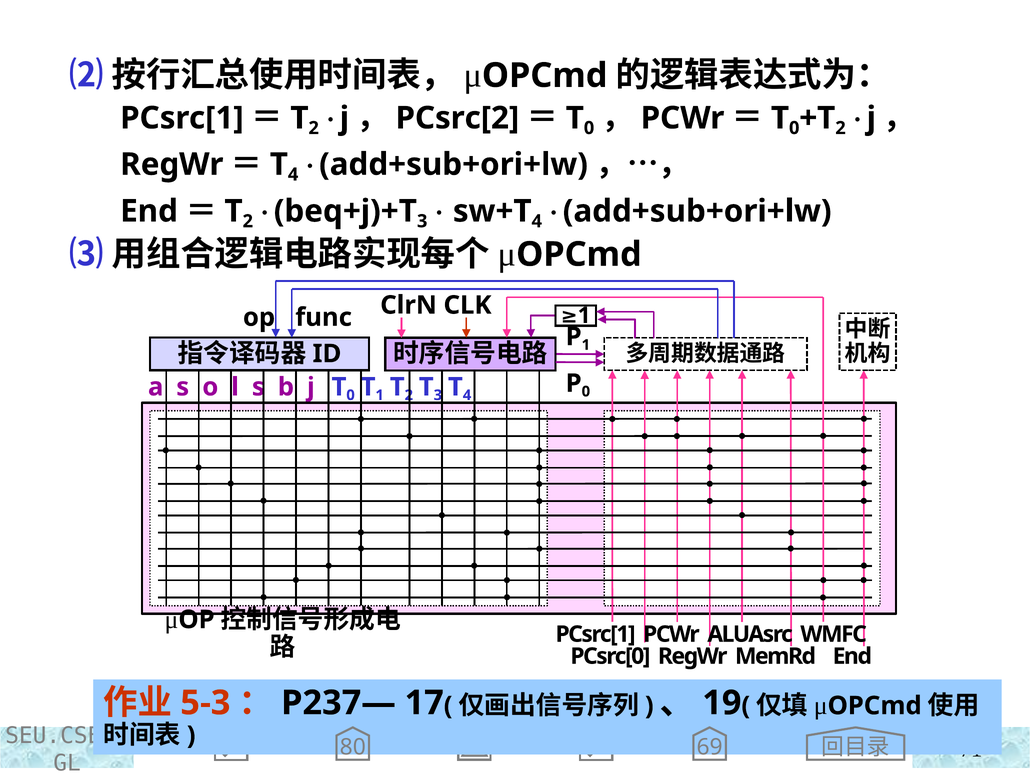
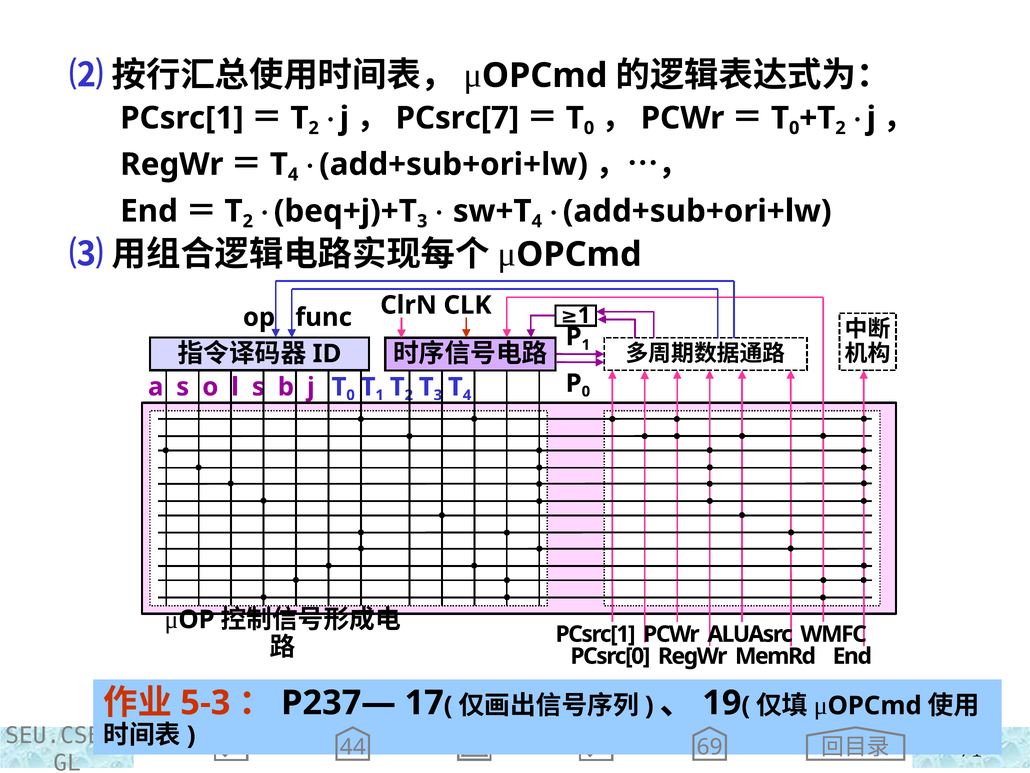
PCsrc[2: PCsrc[2 -> PCsrc[7 (457, 118)
80: 80 -> 44 (353, 747)
